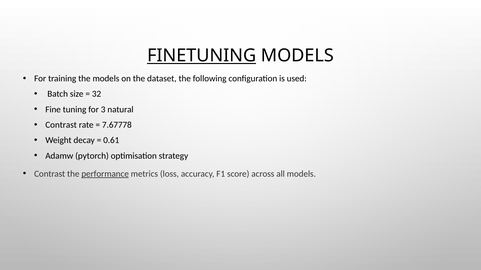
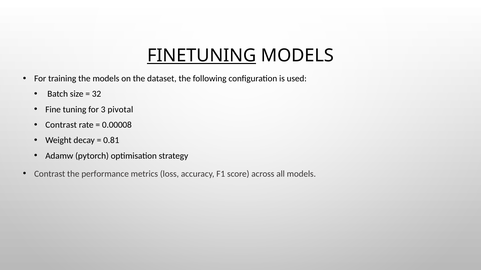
natural: natural -> pivotal (120, 110)
7.67778: 7.67778 -> 0.00008 (117, 125)
0.61: 0.61 -> 0.81 (111, 141)
performance underline: present -> none (105, 174)
